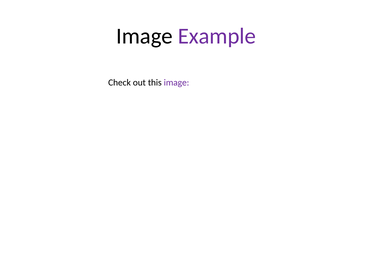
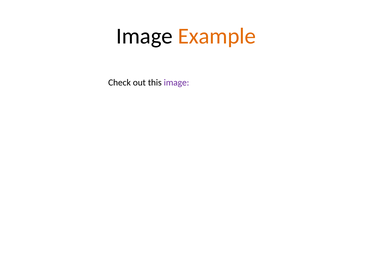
Example colour: purple -> orange (217, 36)
